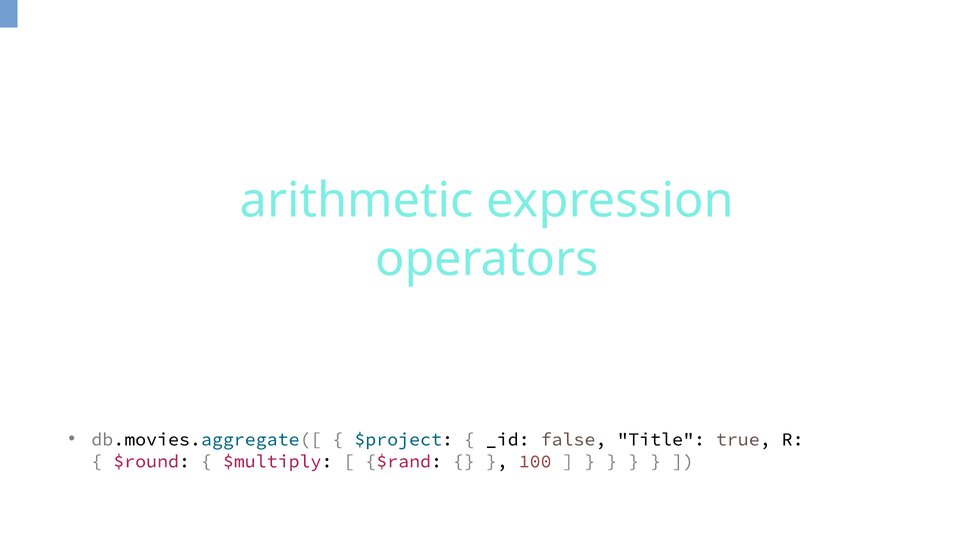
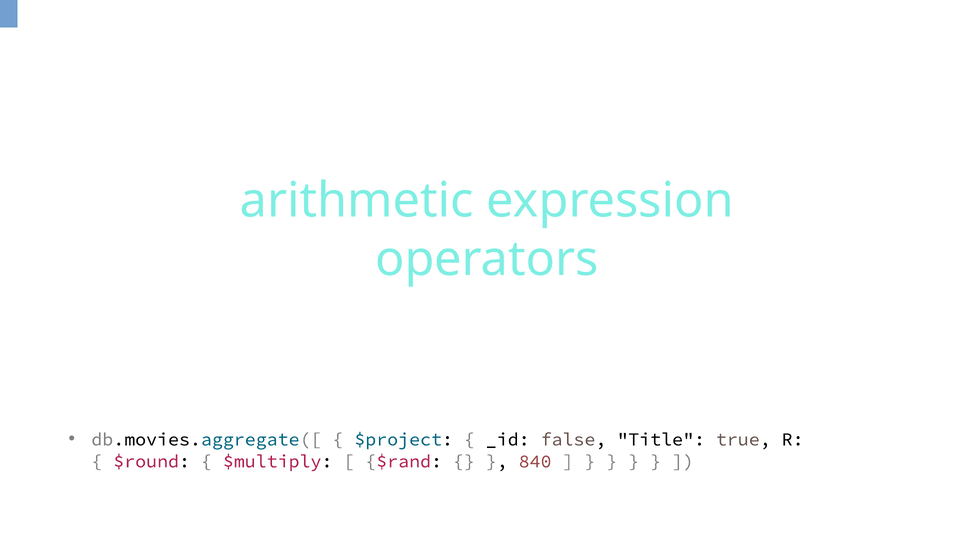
100: 100 -> 840 (535, 461)
